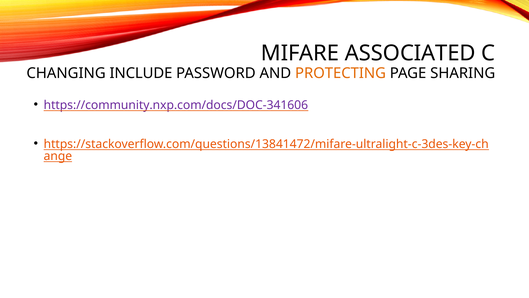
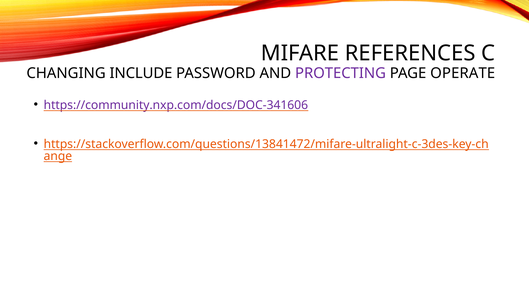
ASSOCIATED: ASSOCIATED -> REFERENCES (410, 53)
PROTECTING colour: orange -> purple (341, 73)
SHARING: SHARING -> OPERATE (463, 73)
